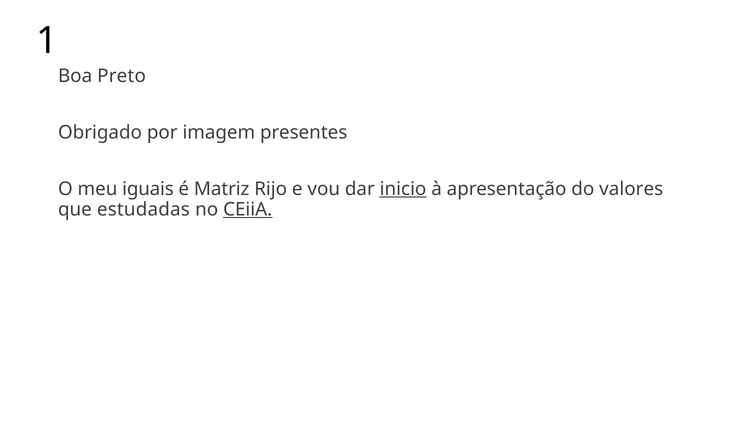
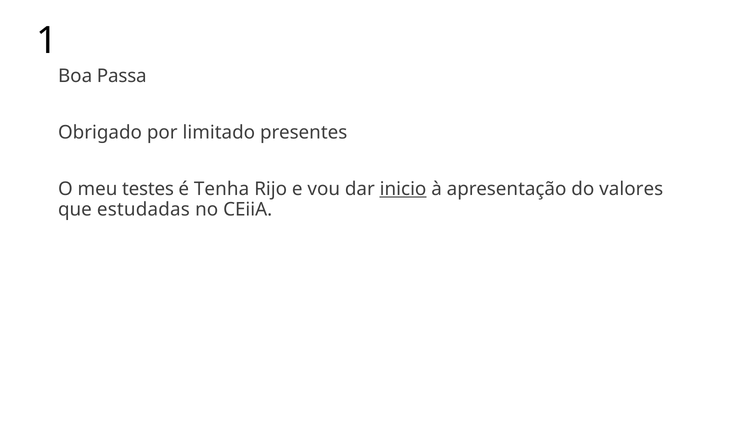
Preto: Preto -> Passa (122, 76)
imagem: imagem -> limitado (219, 132)
iguais: iguais -> testes (148, 189)
Matriz: Matriz -> Tenha (222, 189)
CEiiA underline: present -> none (248, 209)
